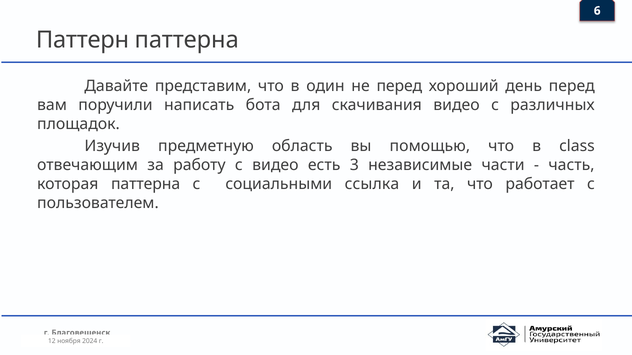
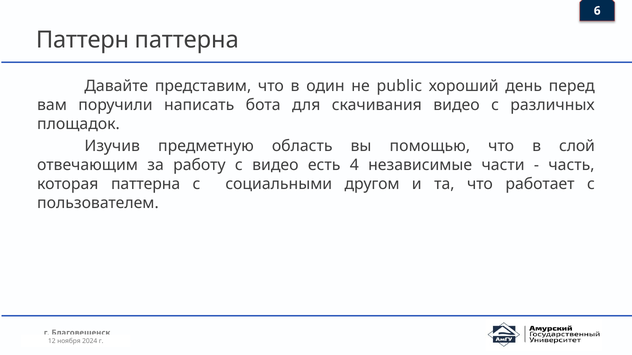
не перед: перед -> public (399, 86)
class: class -> слой (577, 146)
3: 3 -> 4 (354, 165)
ссылка: ссылка -> другом (372, 184)
